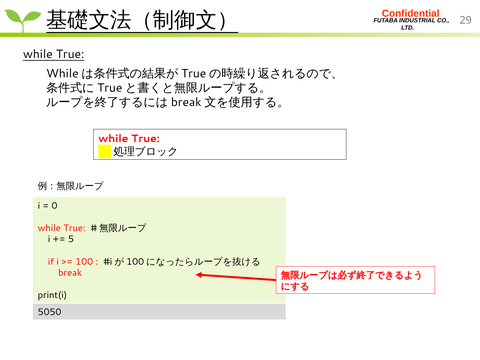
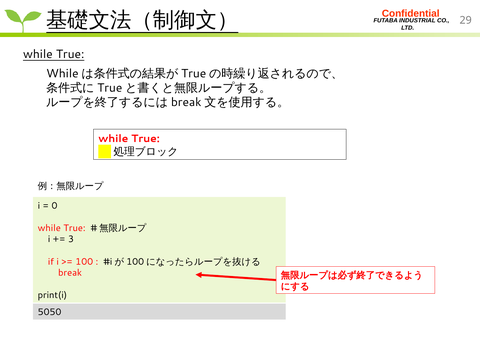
5: 5 -> 3 (71, 239)
